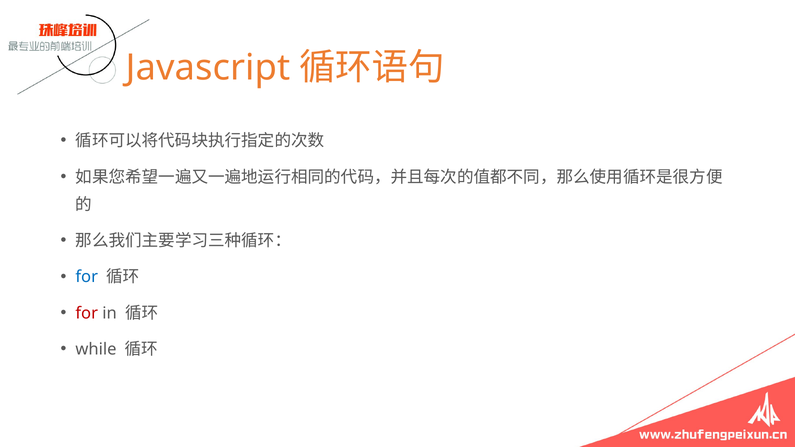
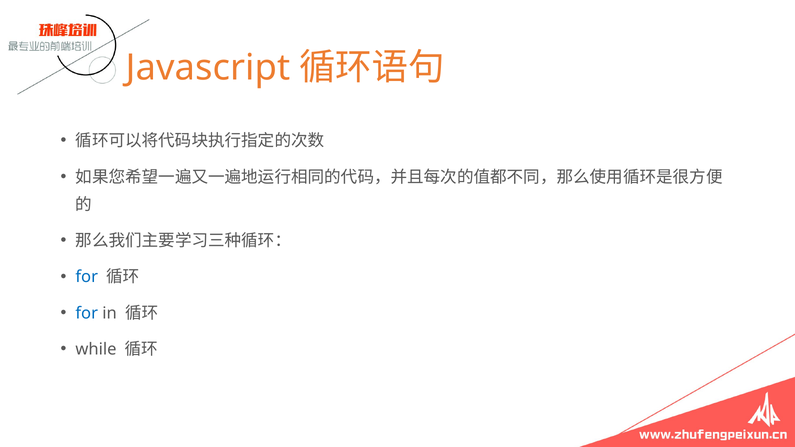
for colour: red -> blue (87, 313)
